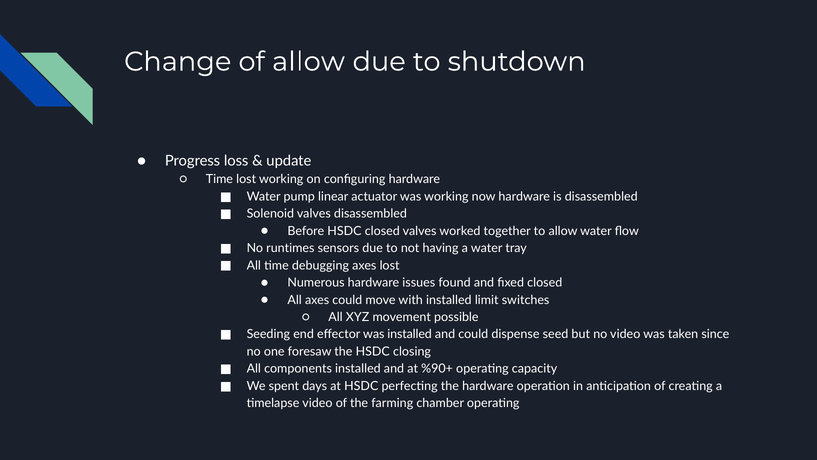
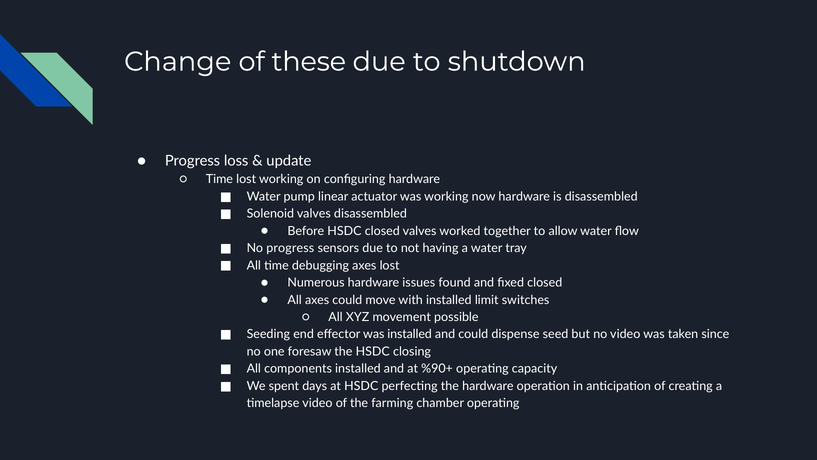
of allow: allow -> these (309, 62)
No runtimes: runtimes -> progress (290, 248)
